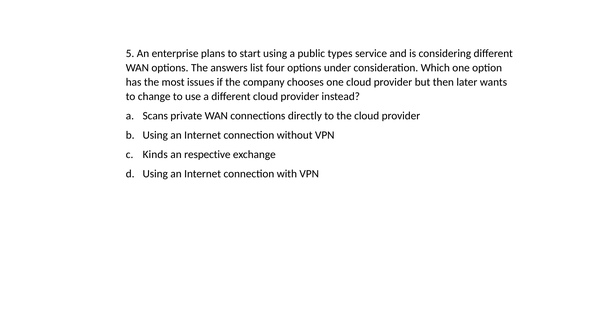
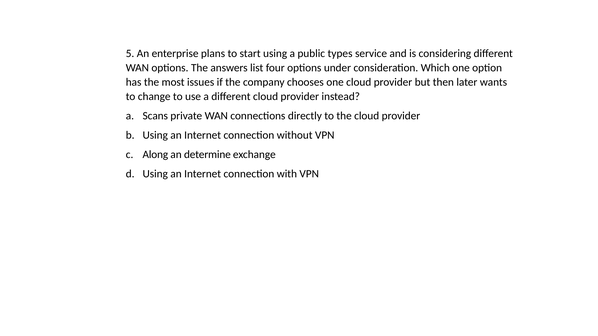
Kinds: Kinds -> Along (155, 155)
respective: respective -> determine (207, 155)
